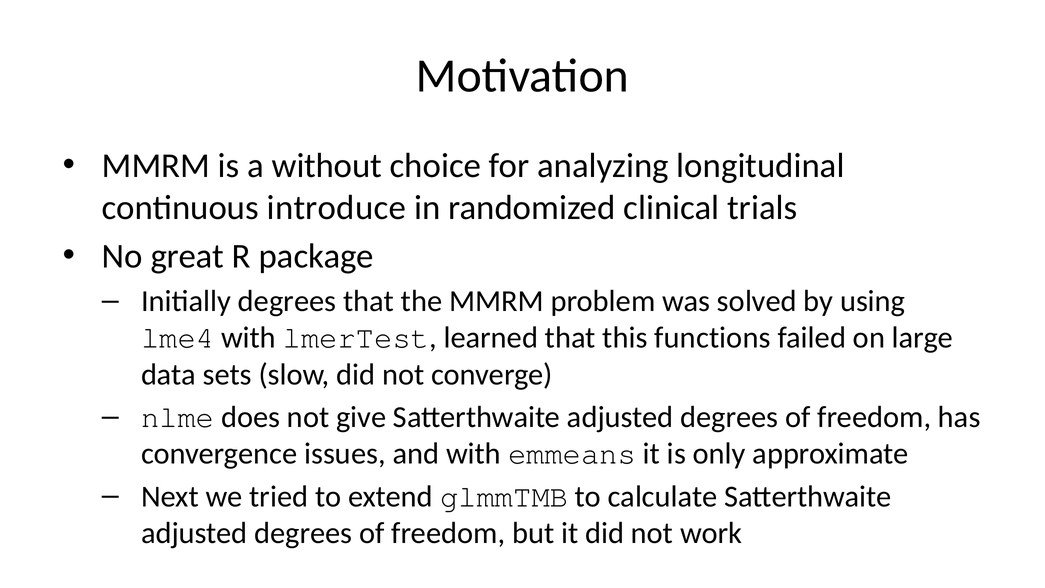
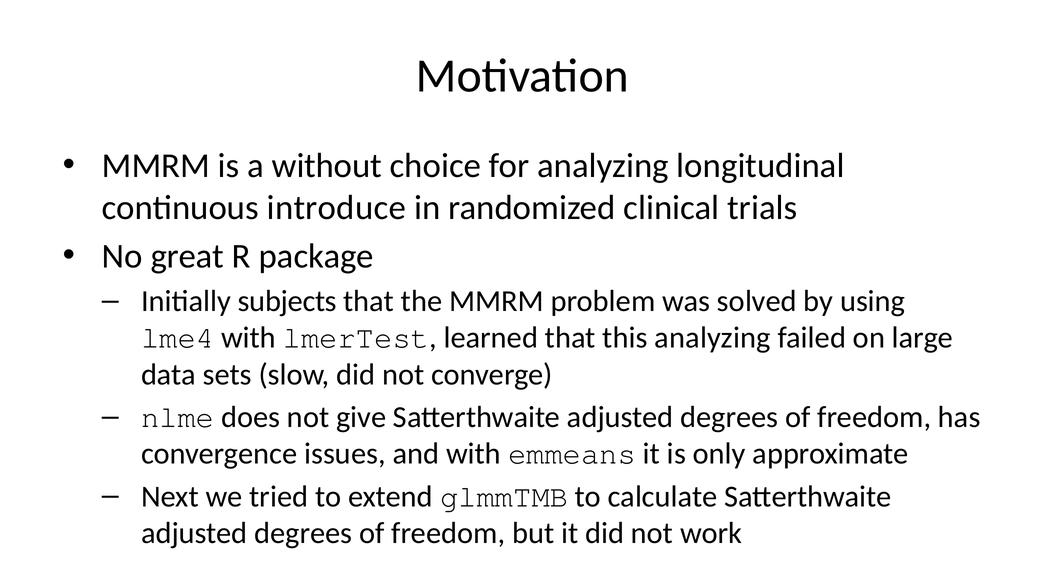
Initially degrees: degrees -> subjects (287, 301)
this functions: functions -> analyzing (713, 338)
